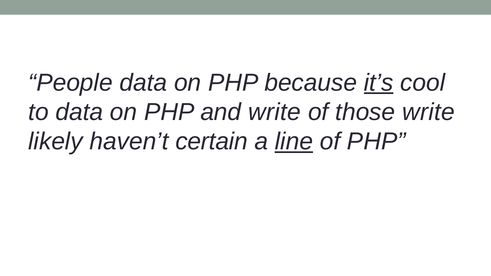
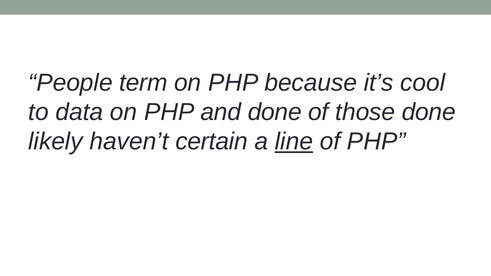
People data: data -> term (143, 83)
it’s underline: present -> none (379, 83)
and write: write -> done (275, 112)
those write: write -> done (429, 112)
